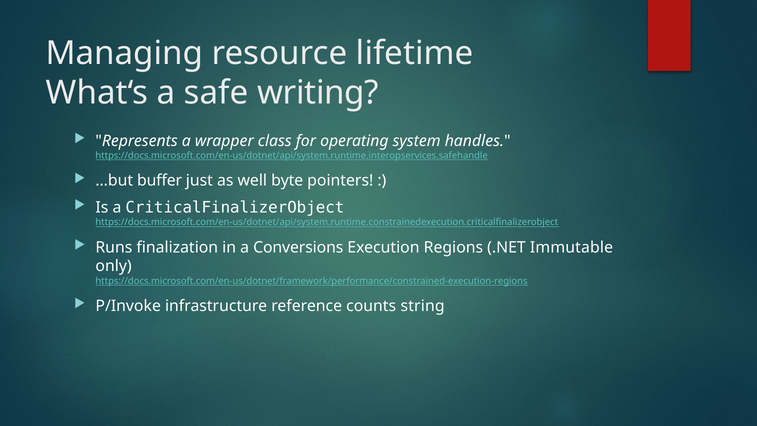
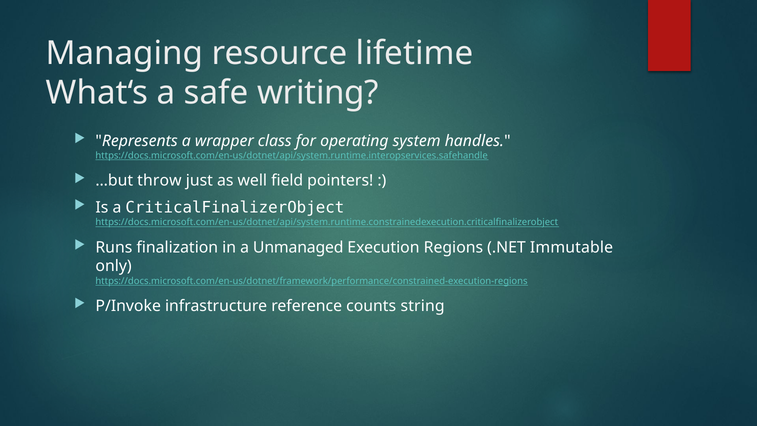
buffer: buffer -> throw (159, 181)
byte: byte -> field (287, 181)
Conversions: Conversions -> Unmanaged (298, 247)
